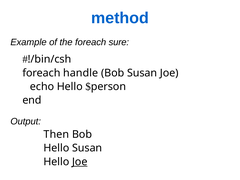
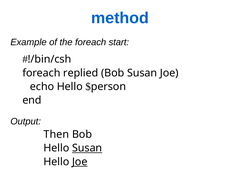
sure: sure -> start (119, 42)
handle: handle -> replied (81, 73)
Susan underline: none -> present (87, 148)
